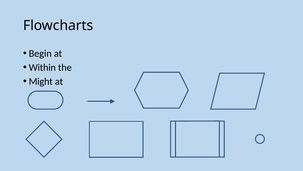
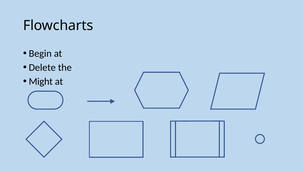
Within: Within -> Delete (42, 67)
